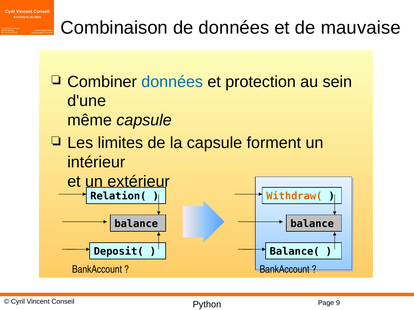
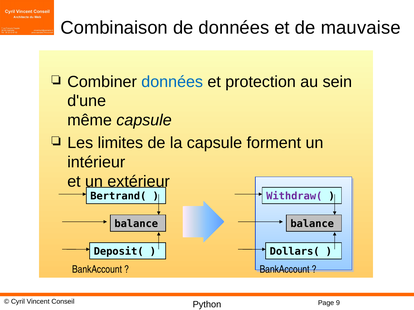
Relation(: Relation( -> Bertrand( (118, 197)
Withdraw( colour: orange -> purple (294, 197)
Balance(: Balance( -> Dollars( (295, 252)
